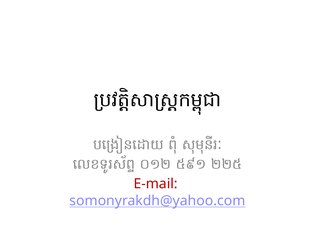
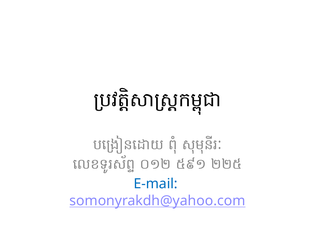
E-mail colour: red -> blue (156, 184)
